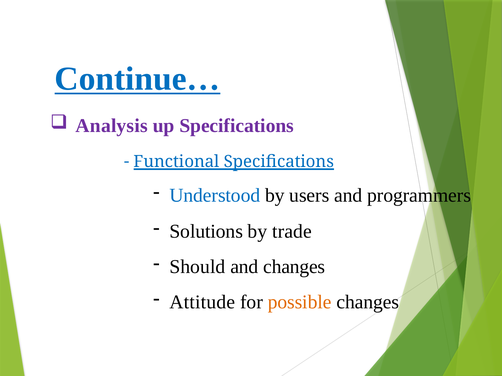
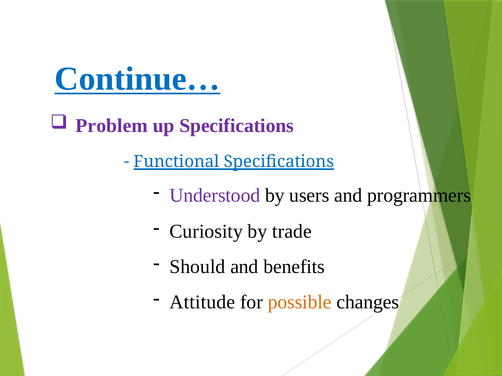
Analysis: Analysis -> Problem (112, 126)
Understood colour: blue -> purple (215, 195)
Solutions: Solutions -> Curiosity (206, 232)
and changes: changes -> benefits (294, 267)
